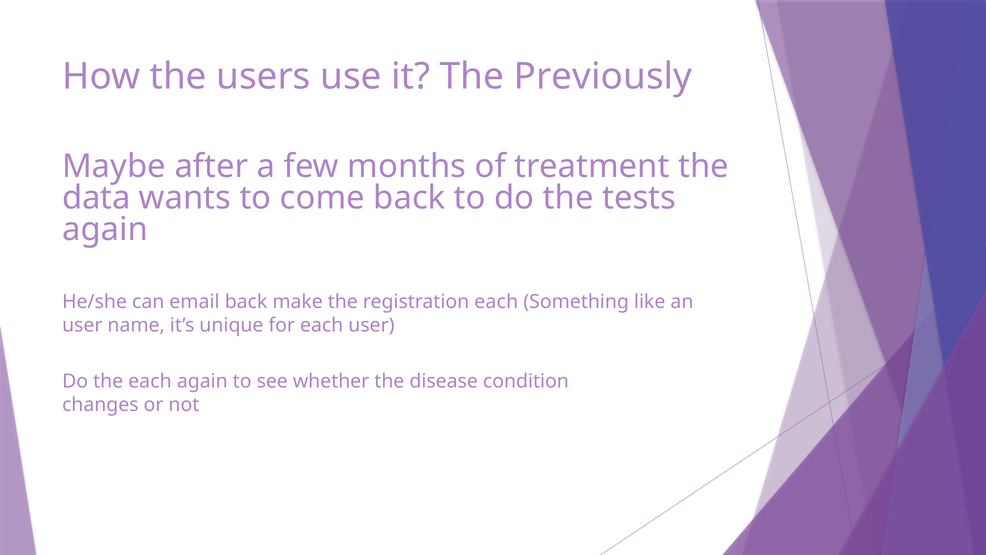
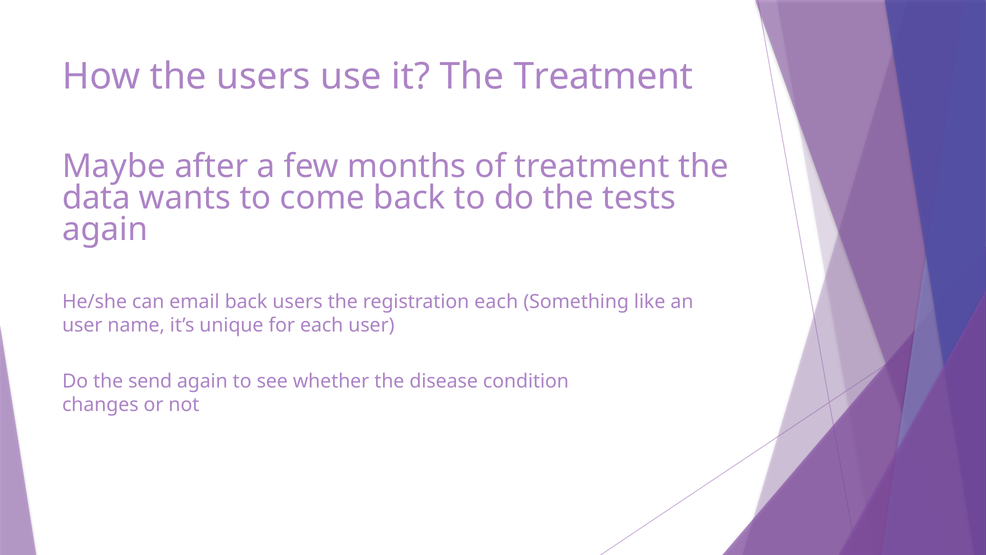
The Previously: Previously -> Treatment (603, 77)
back make: make -> users (298, 302)
the each: each -> send (150, 381)
